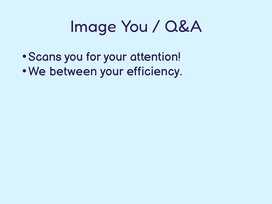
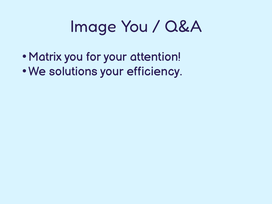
Scans: Scans -> Matrix (45, 57)
between: between -> solutions (73, 71)
